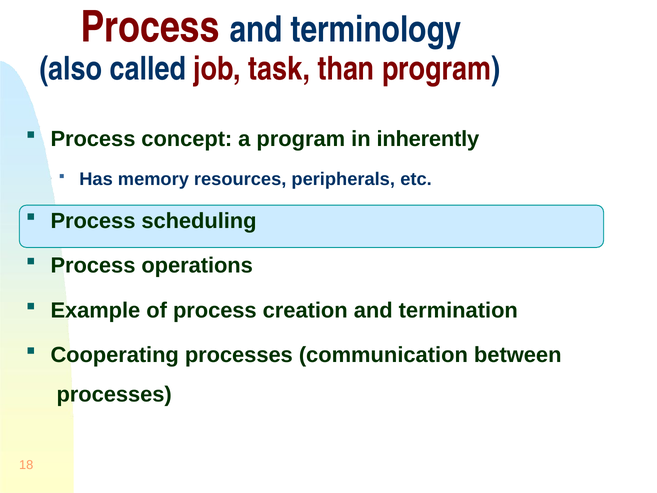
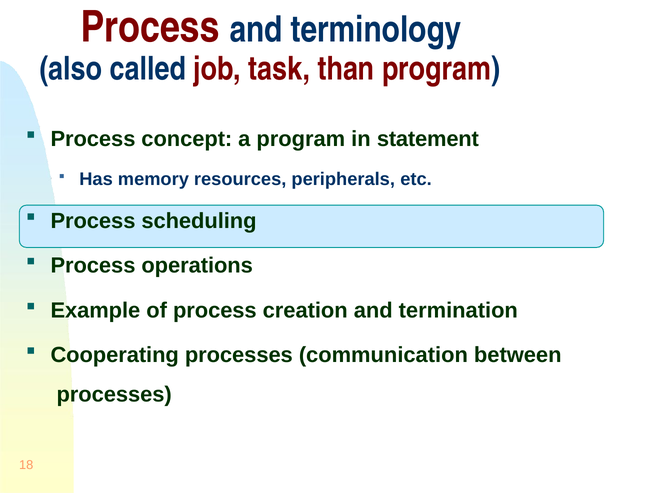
inherently: inherently -> statement (428, 139)
